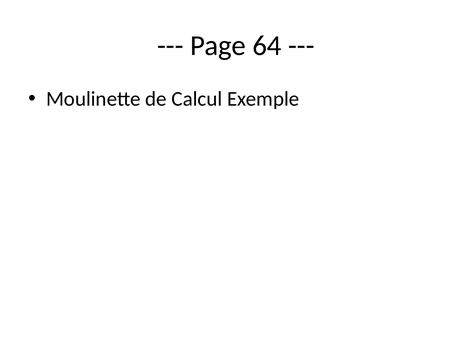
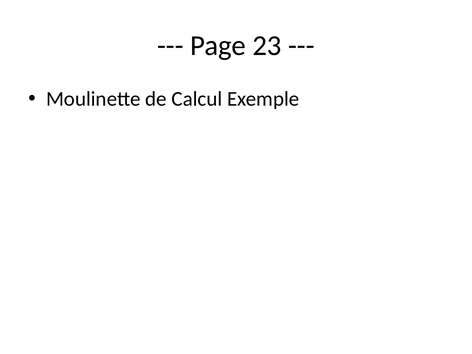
64: 64 -> 23 (267, 46)
